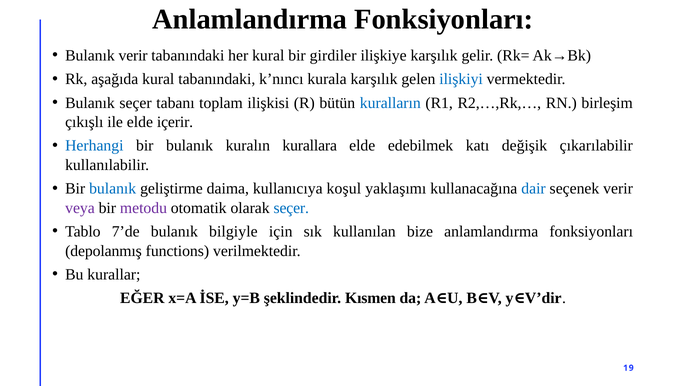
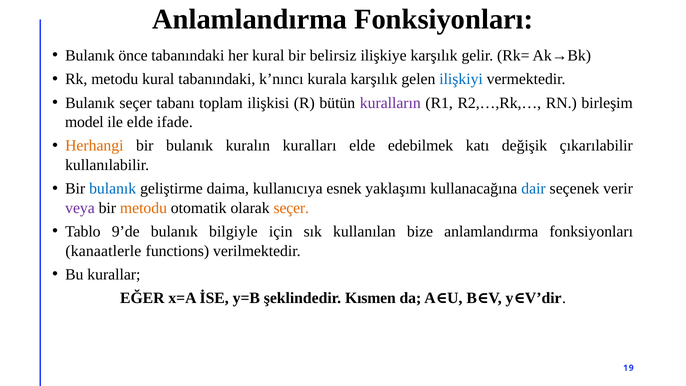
Bulanık verir: verir -> önce (133, 56)
girdiler: girdiler -> belirsiz (333, 56)
Rk aşağıda: aşağıda -> metodu (115, 79)
kuralların colour: blue -> purple (390, 103)
çıkışlı: çıkışlı -> model (84, 122)
içerir: içerir -> ifade (175, 122)
Herhangi colour: blue -> orange (94, 146)
kurallara: kurallara -> kuralları (310, 146)
koşul: koşul -> esnek (344, 189)
metodu colour: purple -> orange (144, 208)
seçer colour: blue -> orange (291, 208)
7’de: 7’de -> 9’de (126, 232)
depolanmış: depolanmış -> kanaatlerle (103, 251)
